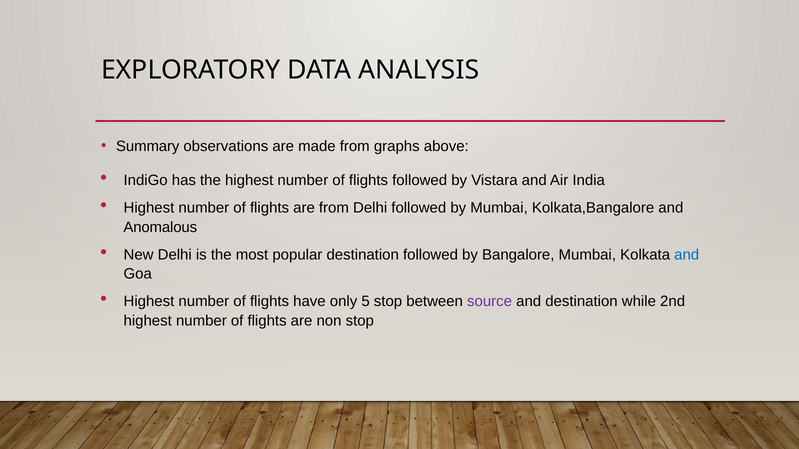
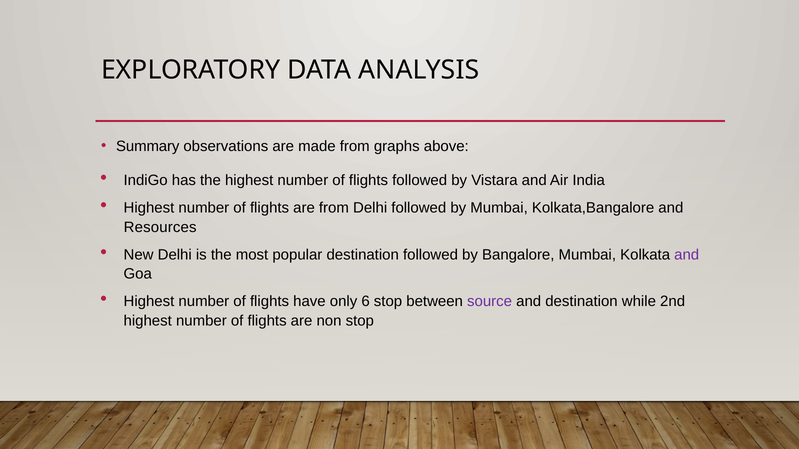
Anomalous: Anomalous -> Resources (160, 227)
and colour: blue -> purple (687, 255)
5: 5 -> 6 (366, 302)
